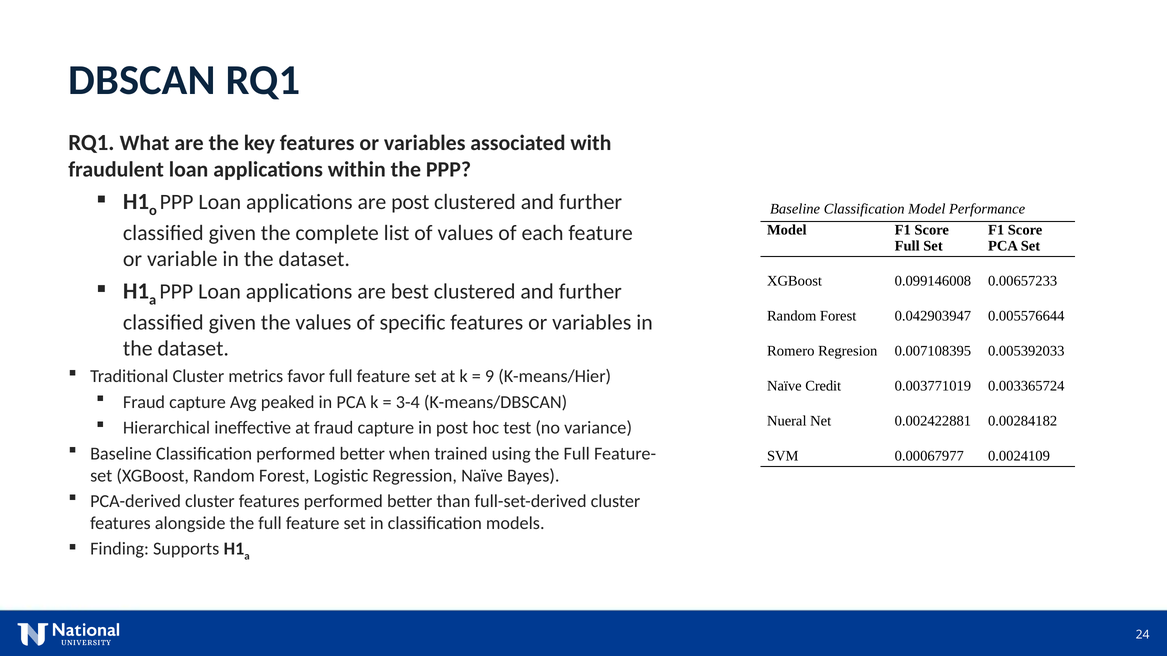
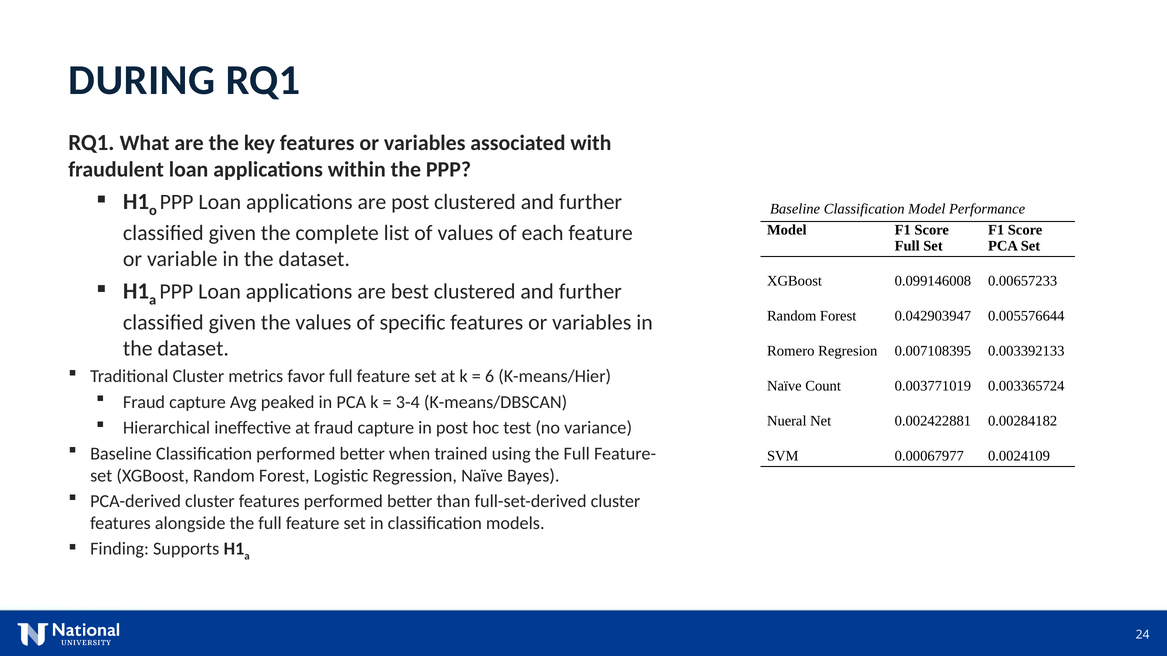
DBSCAN: DBSCAN -> DURING (142, 80)
0.005392033: 0.005392033 -> 0.003392133 (1026, 351)
9: 9 -> 6 (490, 377)
Credit: Credit -> Count (823, 386)
